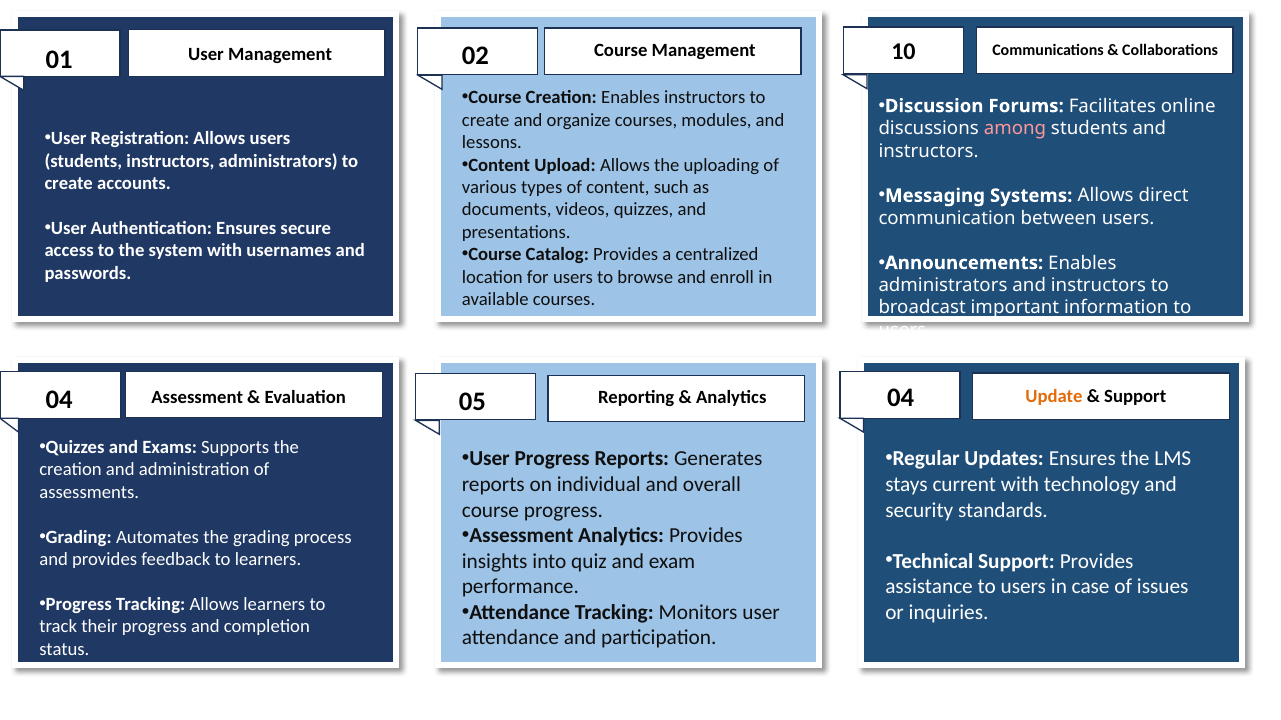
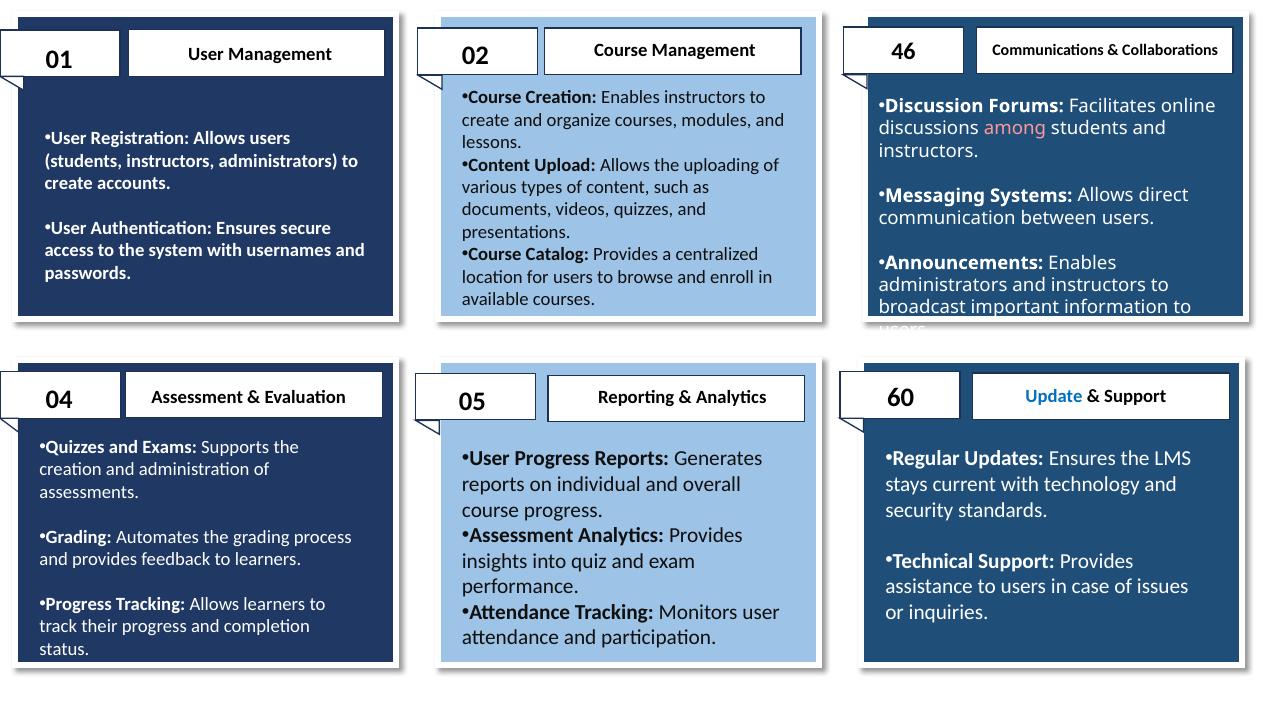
10: 10 -> 46 (903, 52)
05 04: 04 -> 60 (901, 398)
Update colour: orange -> blue (1054, 396)
